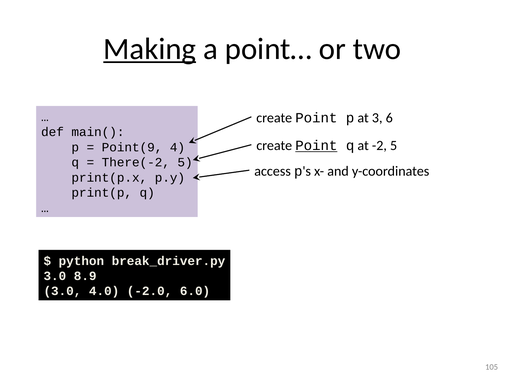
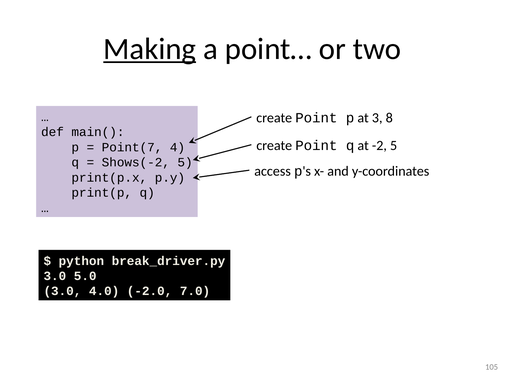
6: 6 -> 8 (389, 118)
Point underline: present -> none (316, 146)
Point(9: Point(9 -> Point(7 (132, 147)
There(-2: There(-2 -> Shows(-2 (136, 162)
8.9: 8.9 -> 5.0 (85, 276)
6.0: 6.0 -> 7.0 (195, 291)
